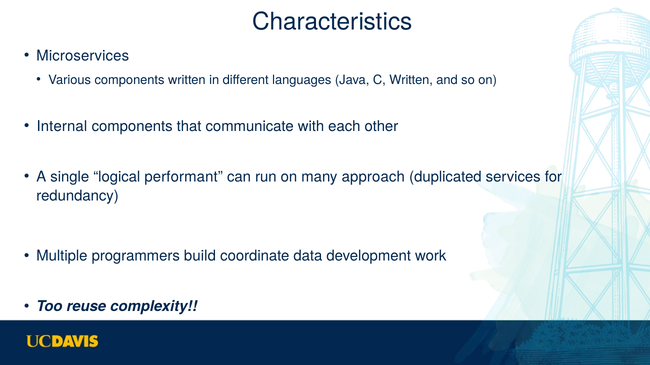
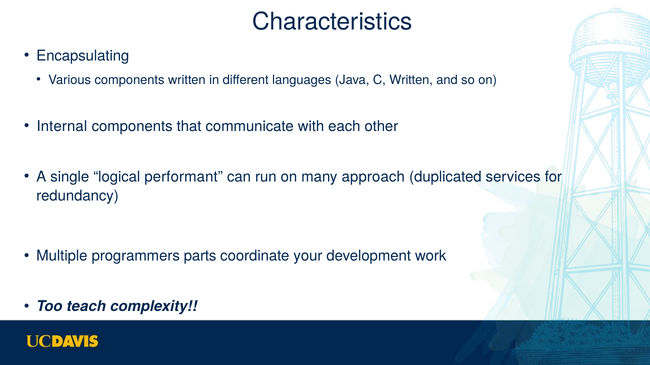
Microservices: Microservices -> Encapsulating (83, 56)
build: build -> parts (200, 256)
data: data -> your (308, 256)
reuse: reuse -> teach (86, 307)
